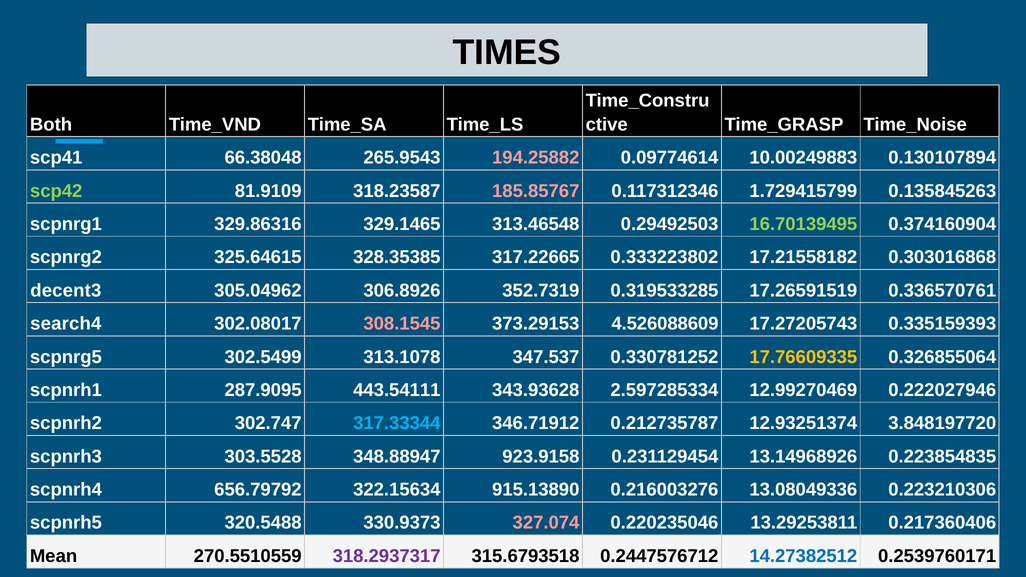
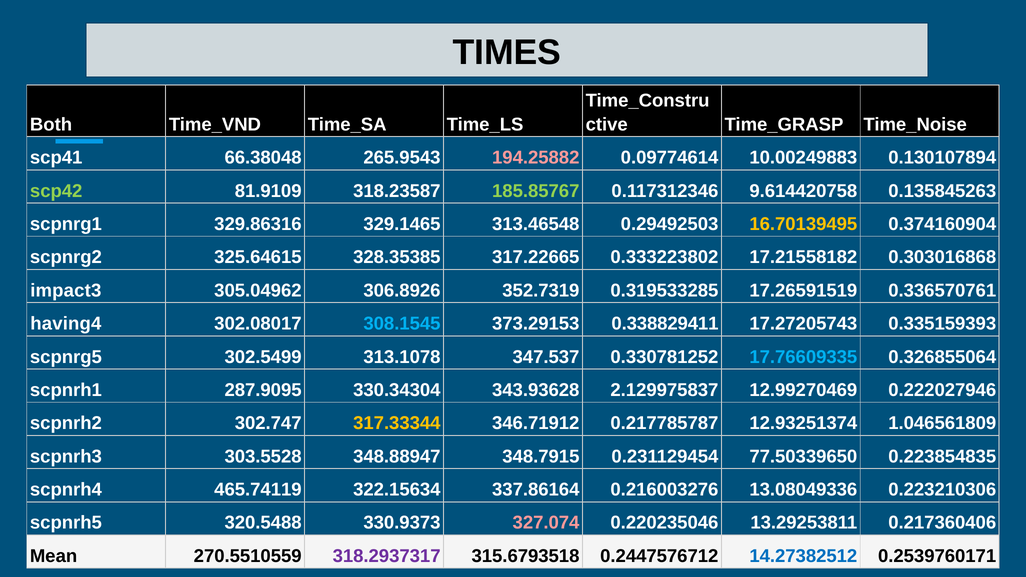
185.85767 colour: pink -> light green (536, 191)
1.729415799: 1.729415799 -> 9.614420758 (803, 191)
16.70139495 colour: light green -> yellow (803, 224)
decent3: decent3 -> impact3 (66, 291)
search4: search4 -> having4 (66, 324)
308.1545 colour: pink -> light blue (402, 324)
4.526088609: 4.526088609 -> 0.338829411 (665, 324)
17.76609335 colour: yellow -> light blue (803, 357)
443.54111: 443.54111 -> 330.34304 (397, 390)
2.597285334: 2.597285334 -> 2.129975837 (664, 390)
317.33344 colour: light blue -> yellow (397, 423)
0.212735787: 0.212735787 -> 0.217785787 (664, 423)
3.848197720: 3.848197720 -> 1.046561809 (942, 423)
923.9158: 923.9158 -> 348.7915 (541, 457)
13.14968926: 13.14968926 -> 77.50339650 (803, 457)
656.79792: 656.79792 -> 465.74119 (258, 490)
915.13890: 915.13890 -> 337.86164 (536, 490)
